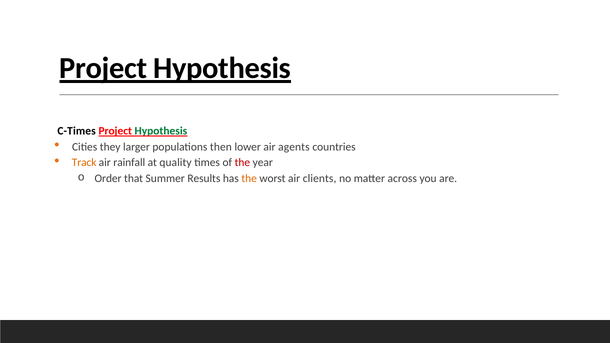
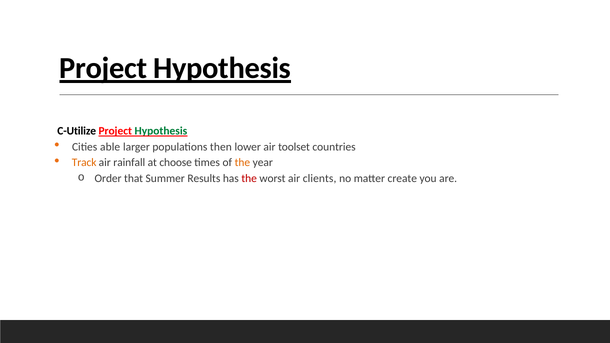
C-Times: C-Times -> C-Utilize (77, 131)
they: they -> able (110, 147)
agents: agents -> toolset (294, 147)
quality: quality -> choose (176, 163)
the colour: red -> orange (242, 163)
the colour: orange -> red (249, 179)
across: across -> create (402, 179)
